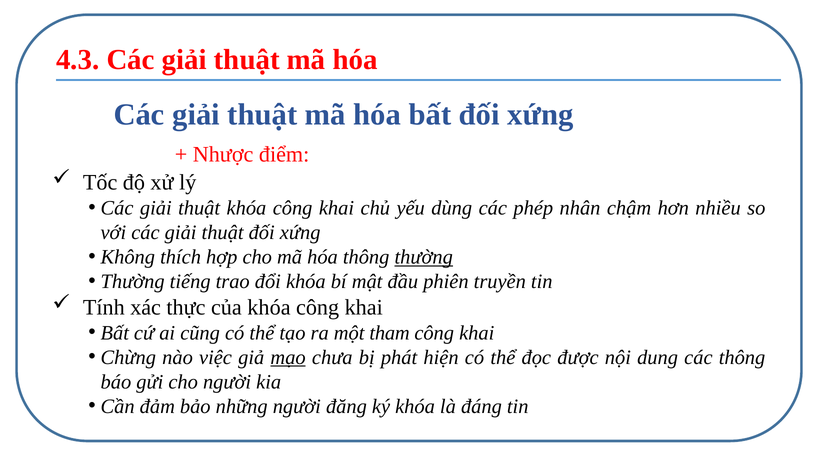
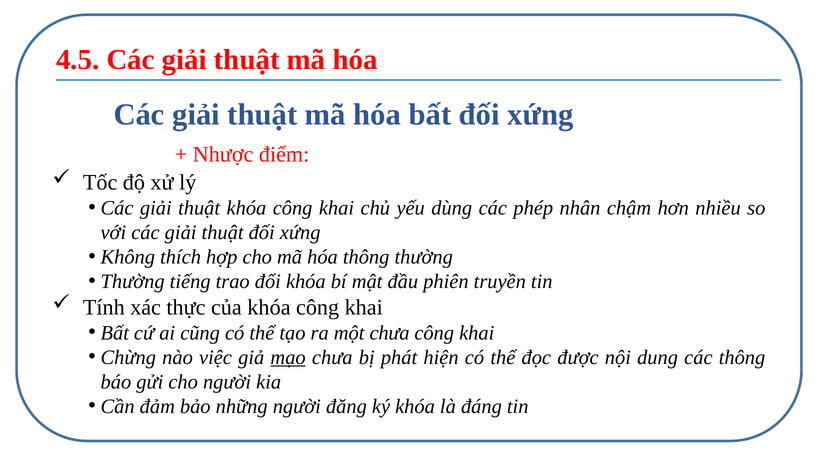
4.3: 4.3 -> 4.5 (78, 60)
thường underline: present -> none (424, 257)
một tham: tham -> chưa (390, 332)
